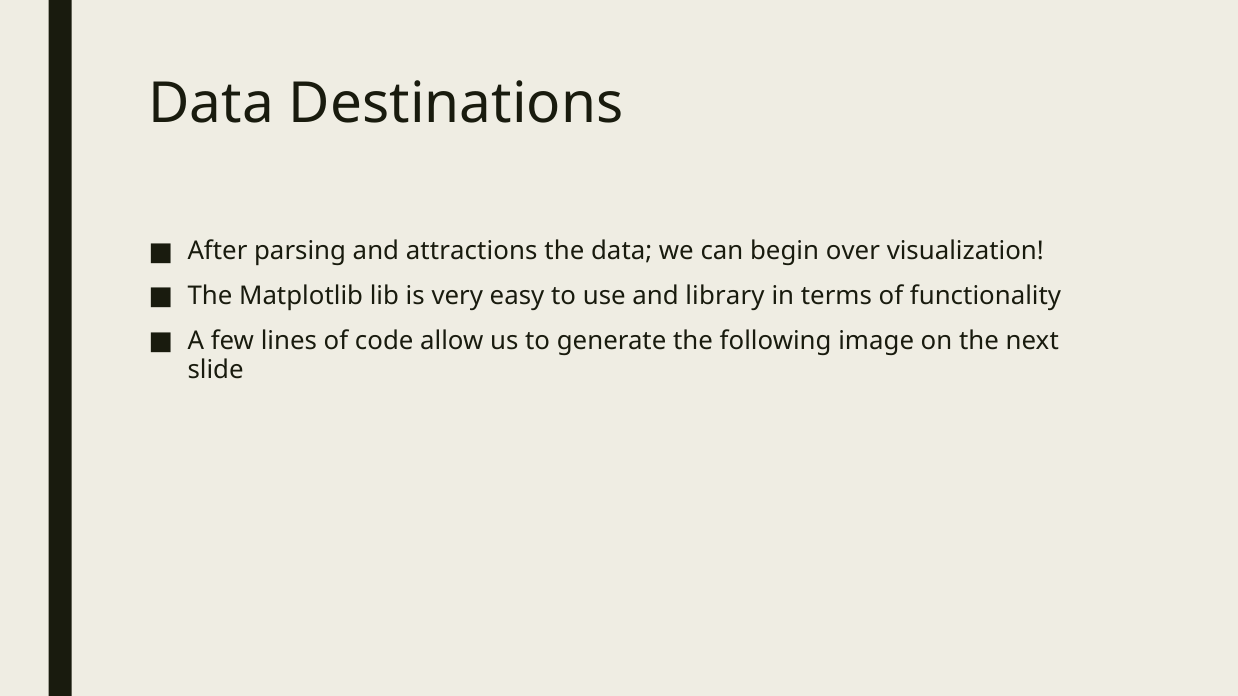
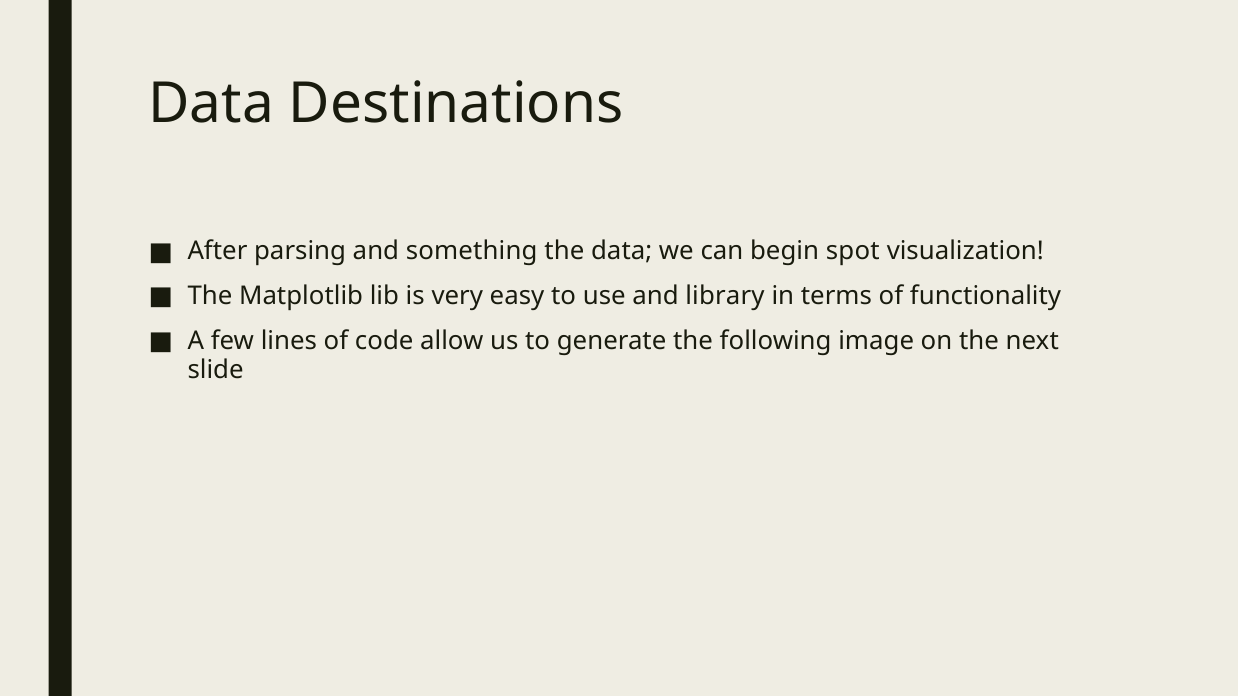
attractions: attractions -> something (472, 252)
over: over -> spot (853, 252)
